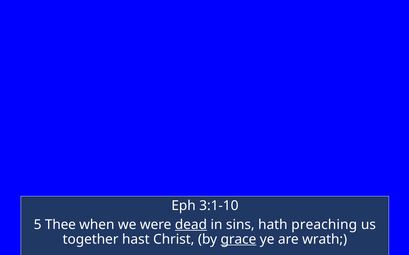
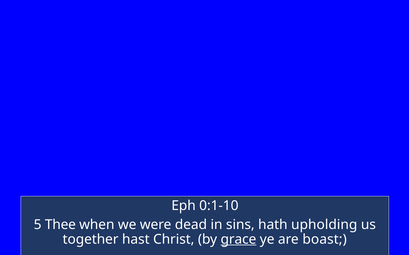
3:1-10: 3:1-10 -> 0:1-10 (219, 206)
dead underline: present -> none (191, 225)
preaching: preaching -> upholding (324, 225)
wrath: wrath -> boast (325, 240)
